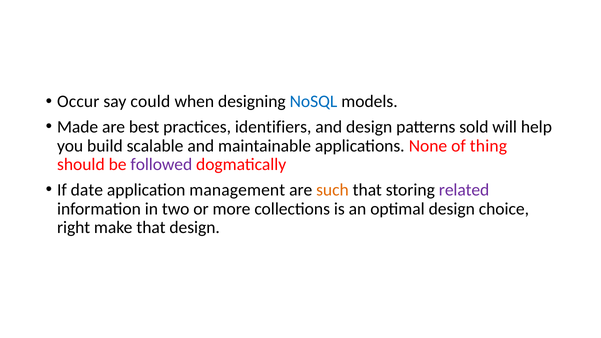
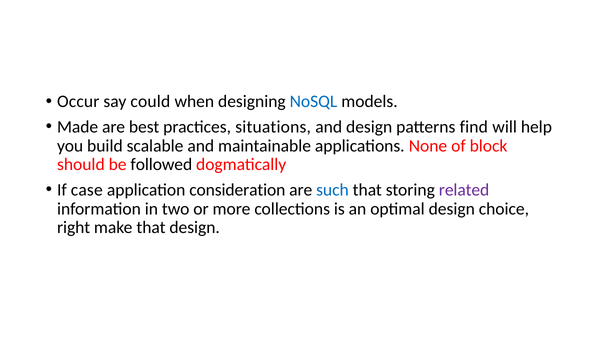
identifiers: identifiers -> situations (273, 127)
sold: sold -> find (474, 127)
thing: thing -> block (489, 146)
followed colour: purple -> black (161, 165)
date: date -> case (87, 190)
management: management -> consideration (237, 190)
such colour: orange -> blue (332, 190)
